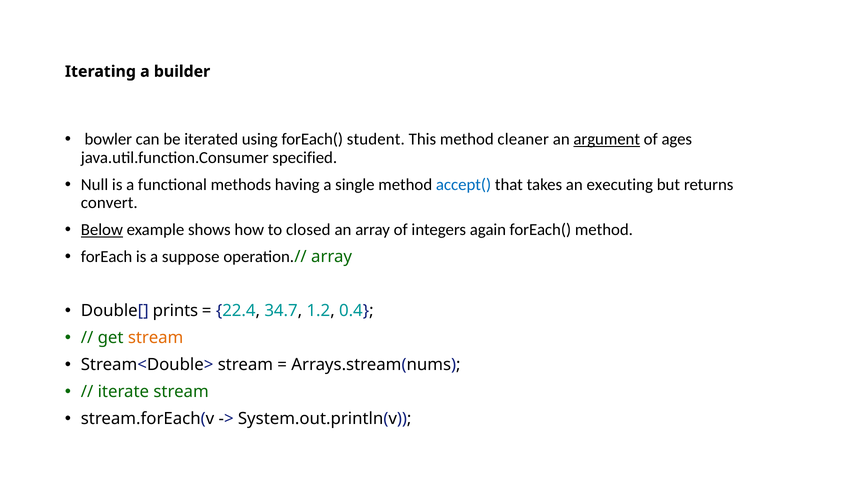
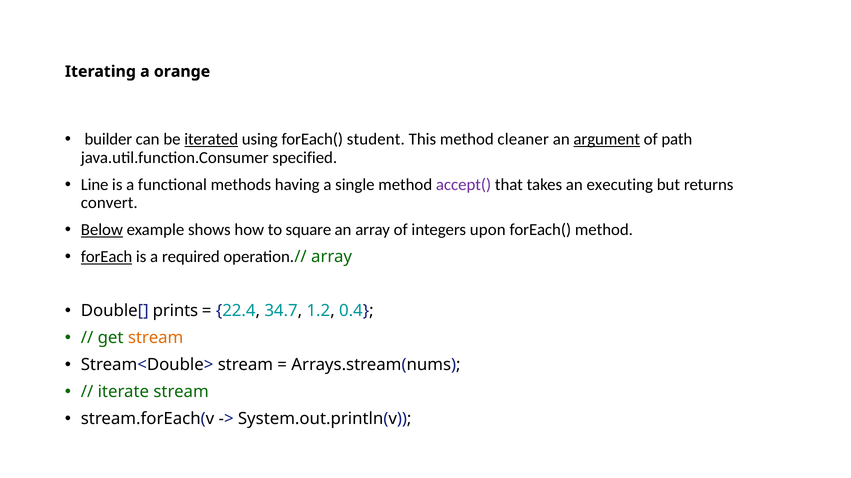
builder: builder -> orange (182, 72)
bowler: bowler -> builder (108, 140)
iterated underline: none -> present (211, 140)
ages: ages -> path (677, 140)
Null: Null -> Line (95, 185)
accept( colour: blue -> purple (464, 185)
closed: closed -> square (308, 230)
again: again -> upon (488, 230)
forEach underline: none -> present (107, 257)
suppose: suppose -> required (191, 257)
